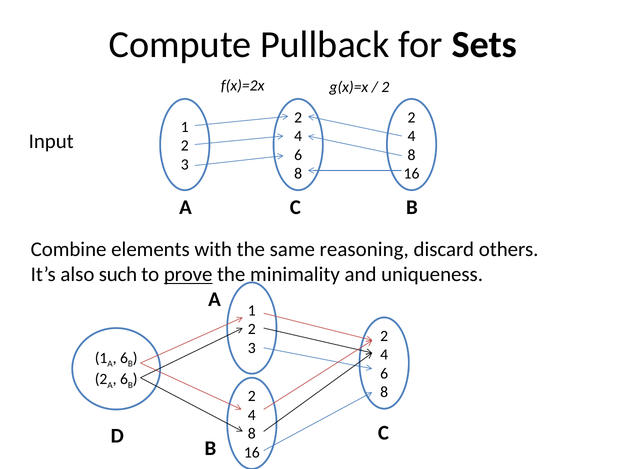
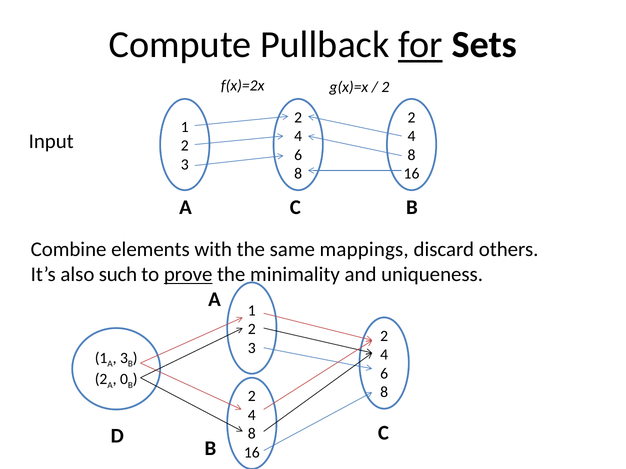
for underline: none -> present (420, 45)
reasoning: reasoning -> mappings (364, 250)
6: 6 -> 3 (124, 358)
6: 6 -> 0 (124, 380)
